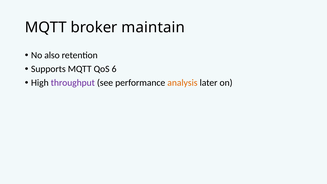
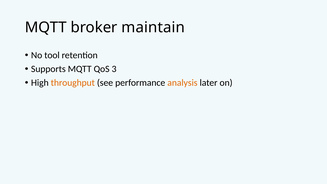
also: also -> tool (52, 55)
6: 6 -> 3 (114, 69)
throughput colour: purple -> orange (73, 83)
